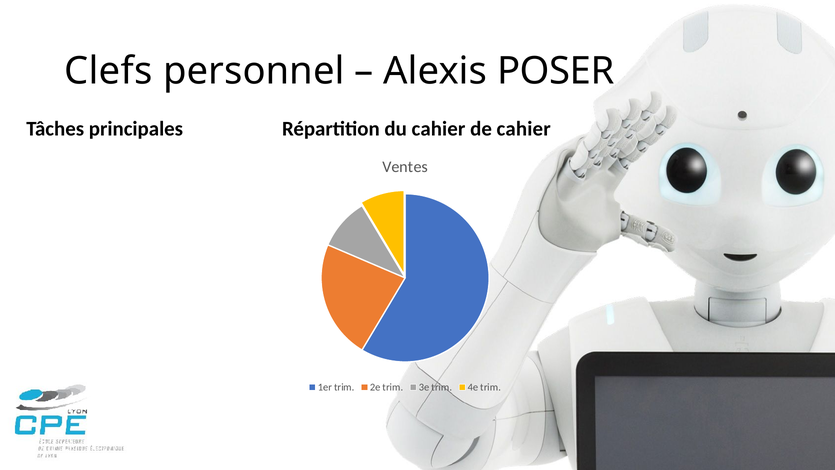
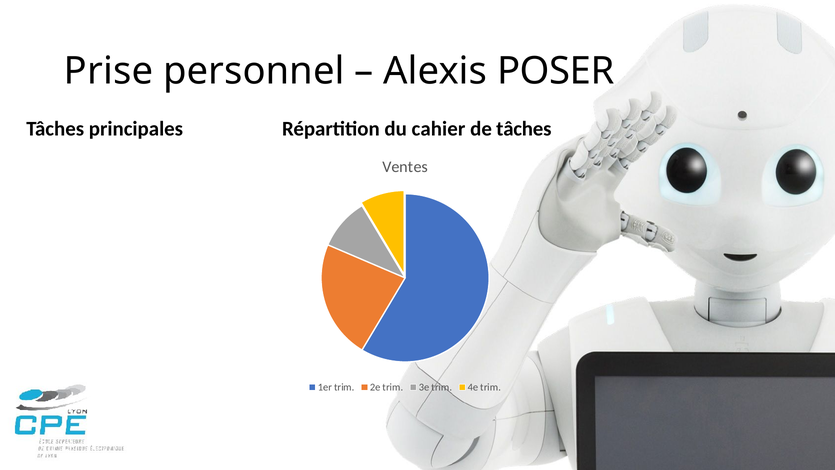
Clefs: Clefs -> Prise (109, 71)
de cahier: cahier -> tâches (524, 129)
